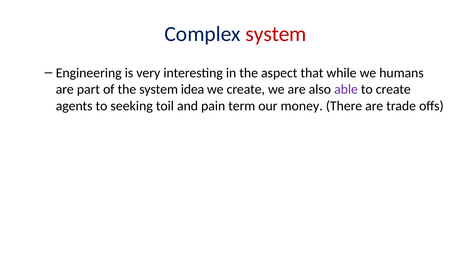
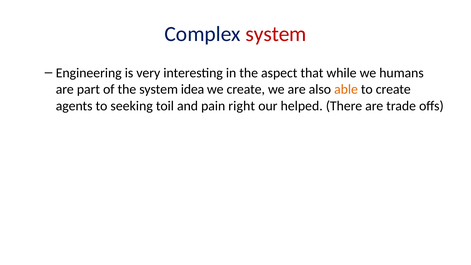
able colour: purple -> orange (346, 89)
term: term -> right (242, 106)
money: money -> helped (302, 106)
